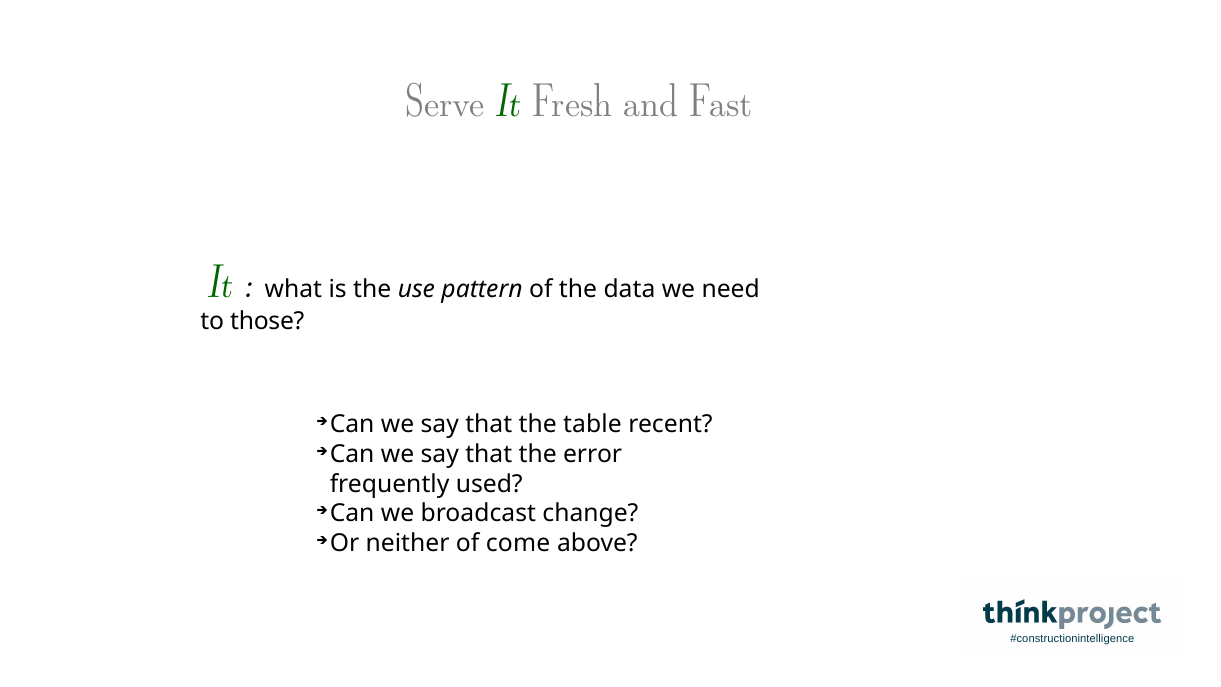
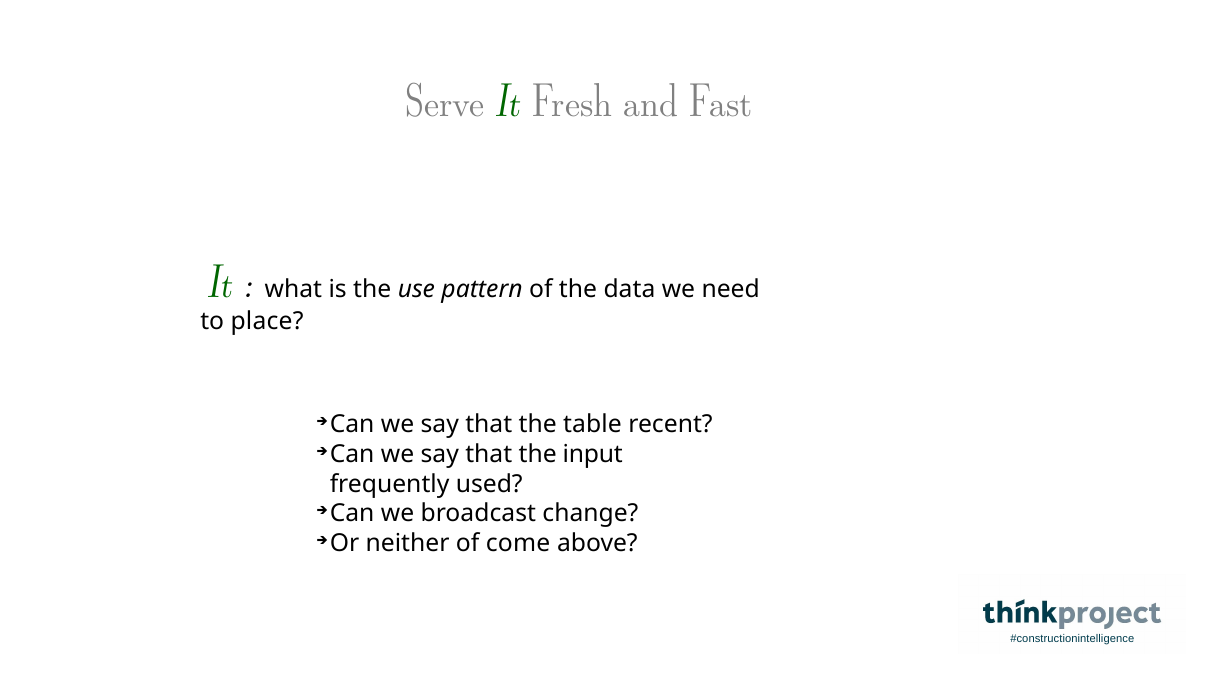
those: those -> place (267, 321)
error: error -> input (593, 454)
